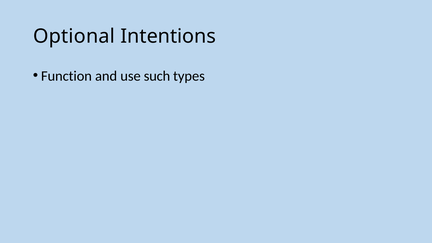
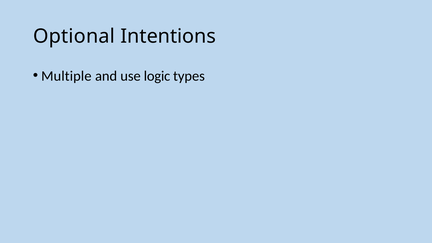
Function: Function -> Multiple (66, 76)
such: such -> logic (157, 76)
